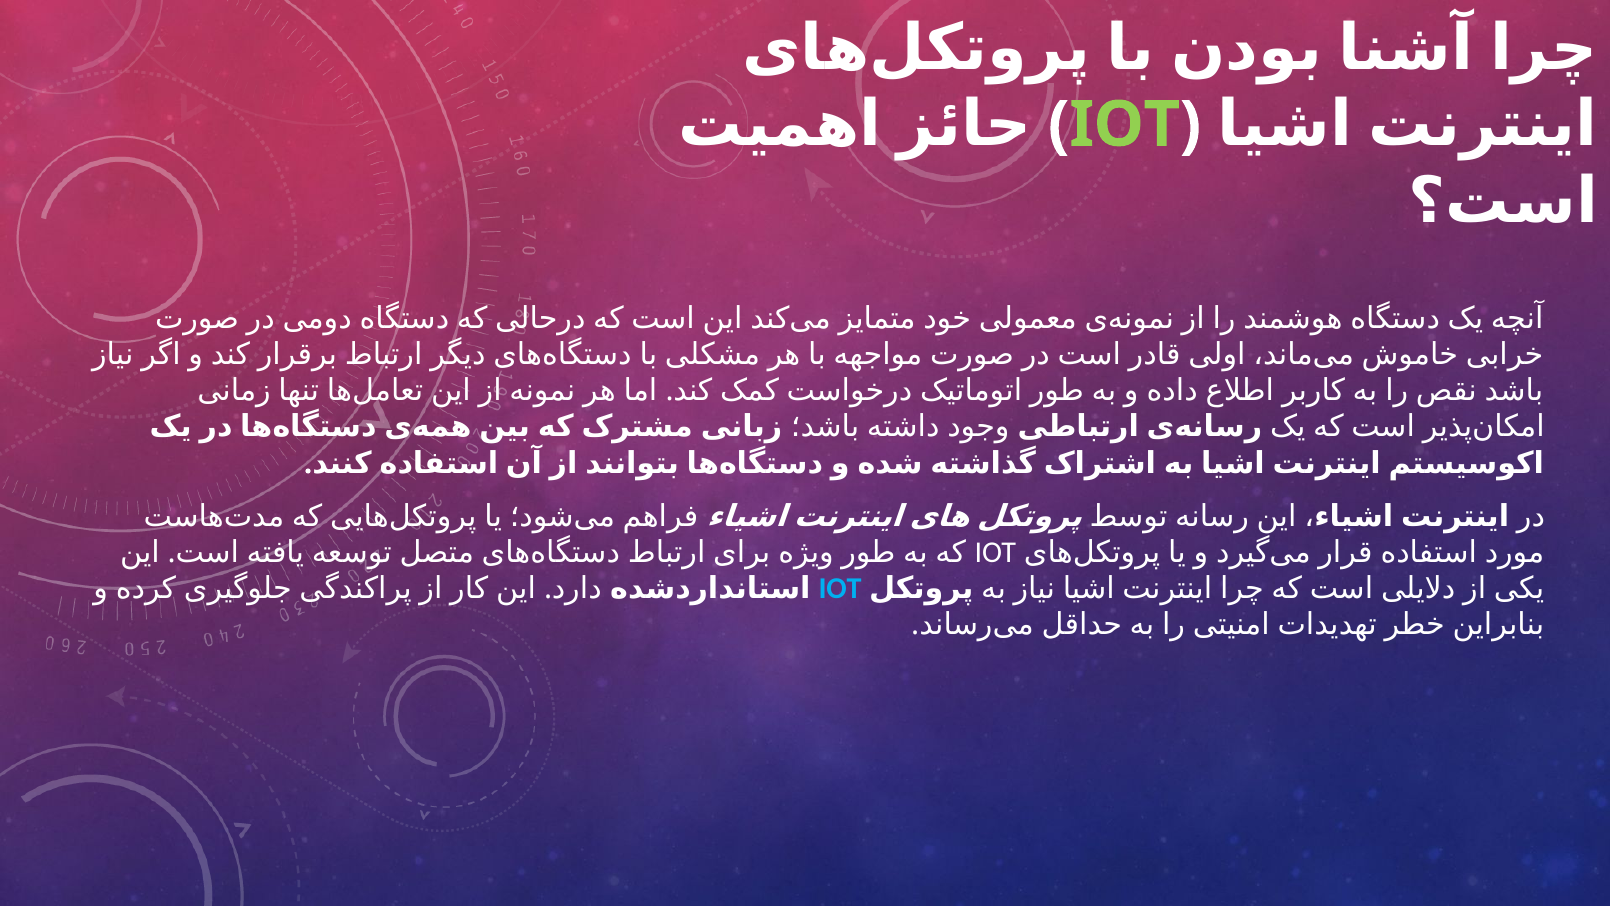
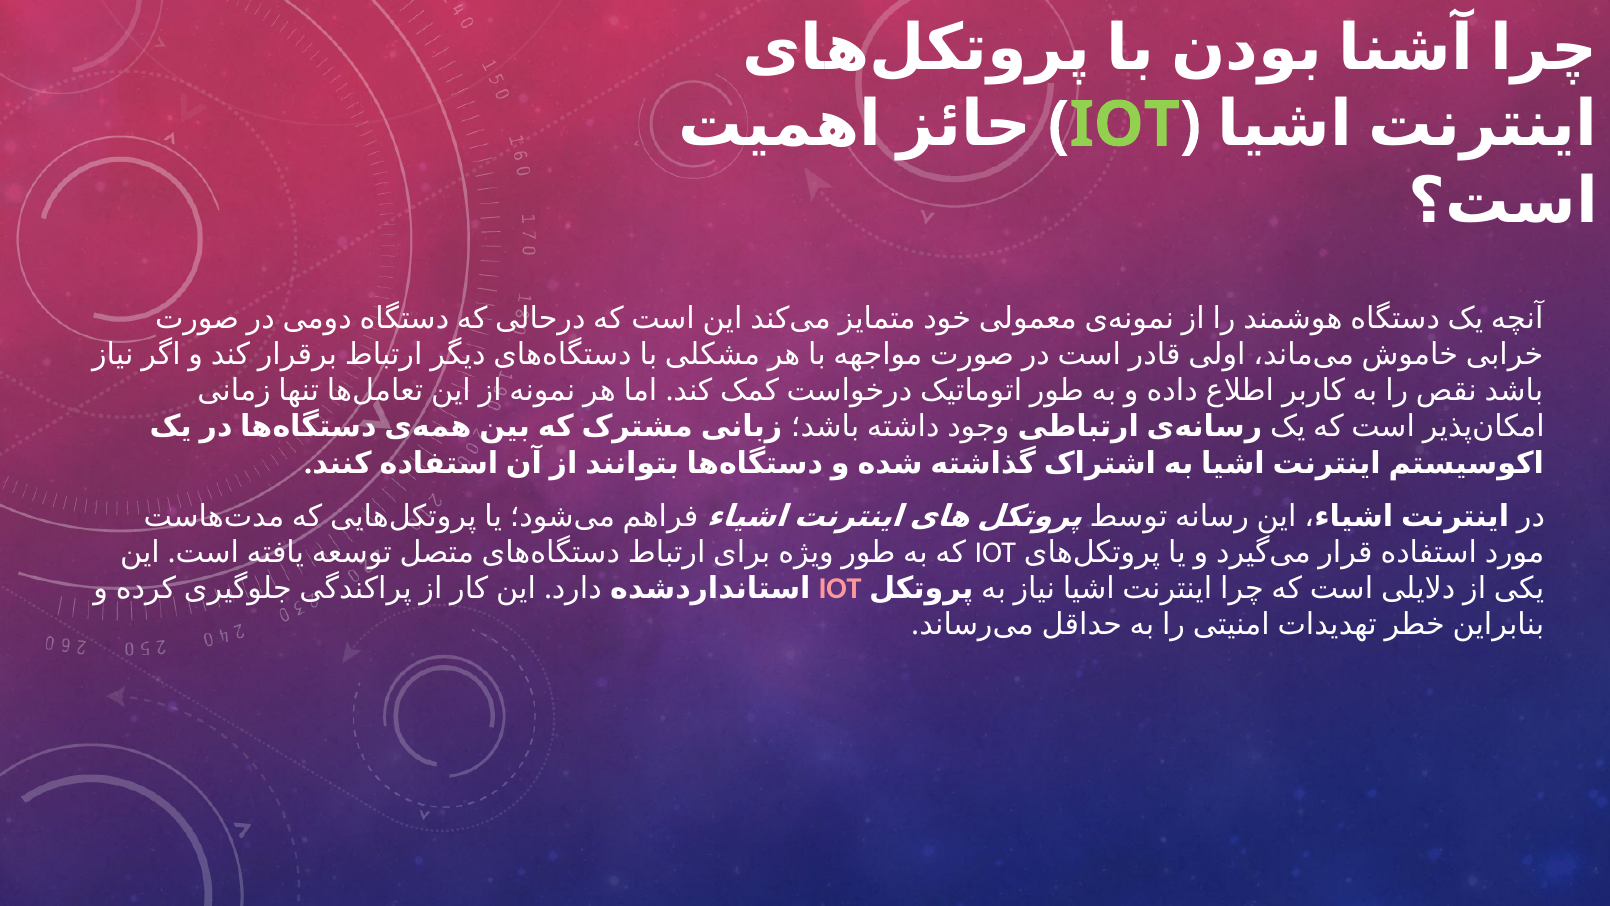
IOT colour: light blue -> pink (840, 588)
